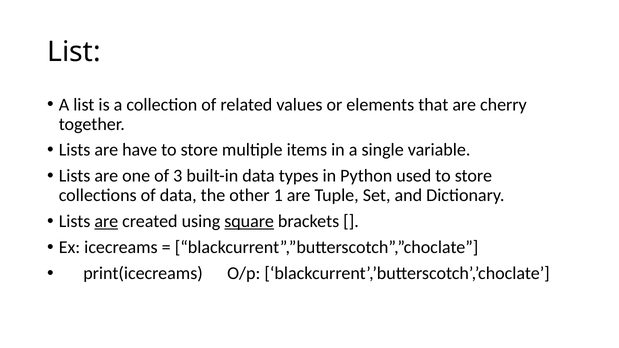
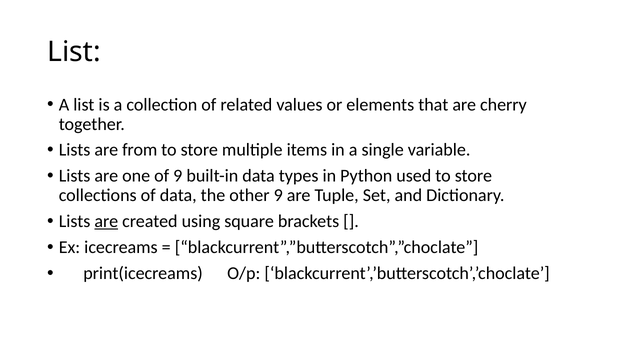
have: have -> from (140, 150)
of 3: 3 -> 9 (178, 176)
other 1: 1 -> 9 (278, 196)
square underline: present -> none (249, 222)
